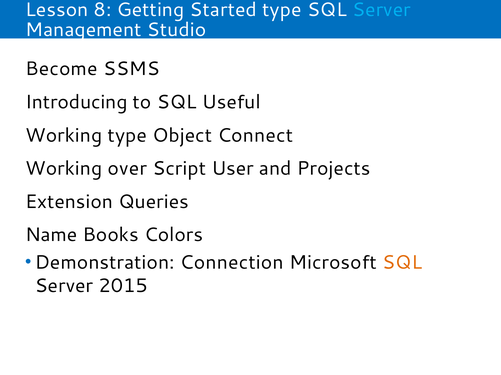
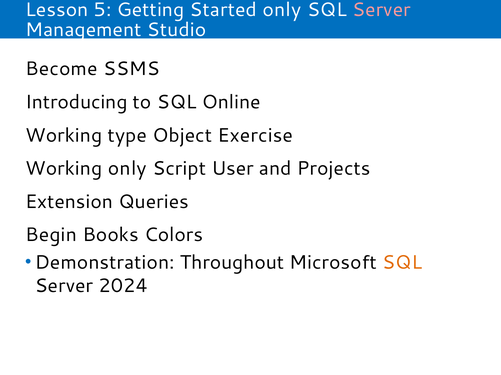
8: 8 -> 5 (103, 10)
Started type: type -> only (282, 10)
Server colour: light blue -> pink (382, 10)
Useful: Useful -> Online (231, 102)
Connect: Connect -> Exercise (255, 136)
Working over: over -> only (127, 169)
Name: Name -> Begin (51, 235)
Connection: Connection -> Throughout (232, 263)
2015: 2015 -> 2024 (123, 286)
